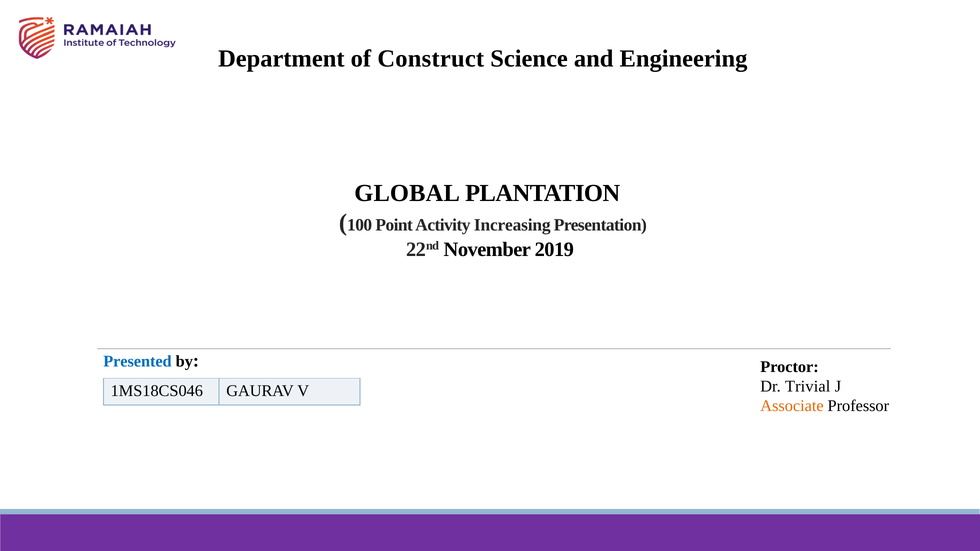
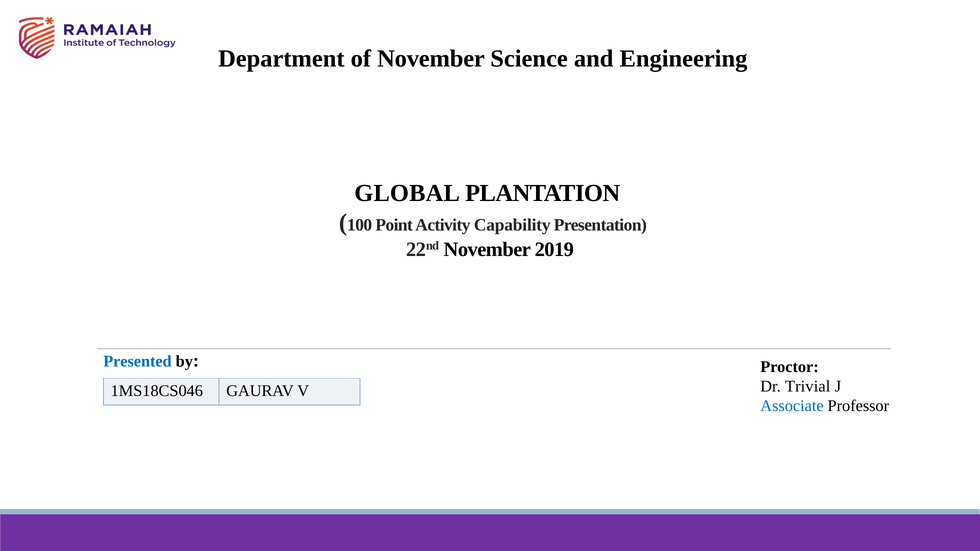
of Construct: Construct -> November (431, 59)
Increasing: Increasing -> Capability (512, 225)
Associate colour: orange -> blue (792, 406)
